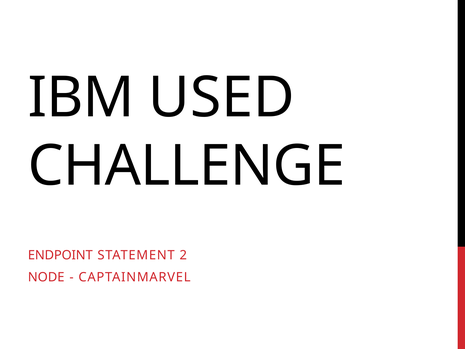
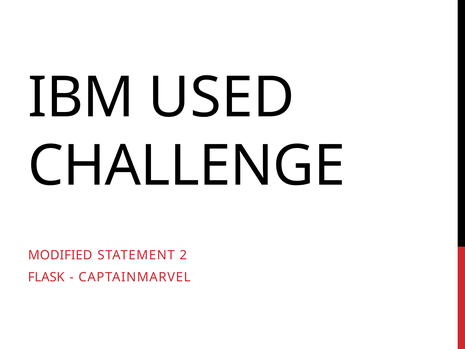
ENDPOINT: ENDPOINT -> MODIFIED (60, 255)
NODE: NODE -> FLASK (46, 277)
